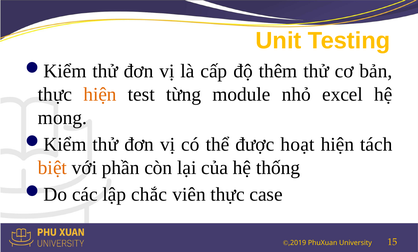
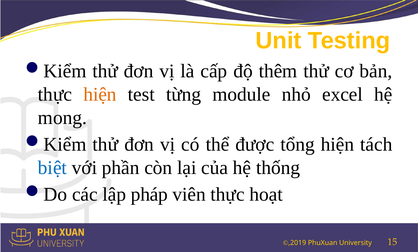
hoạt: hoạt -> tổng (298, 144)
biệt colour: orange -> blue (52, 167)
chắc: chắc -> pháp (149, 194)
case: case -> hoạt (266, 194)
